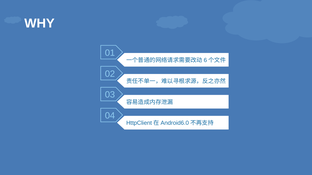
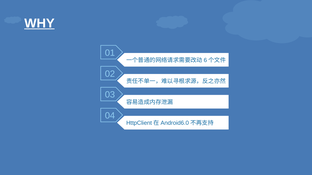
WHY underline: none -> present (39, 23)
